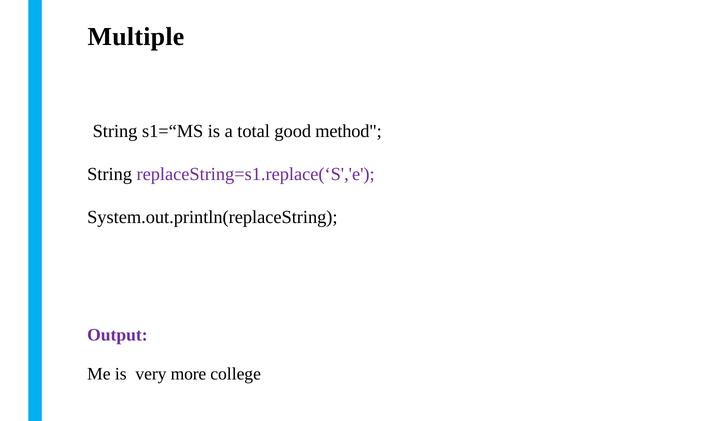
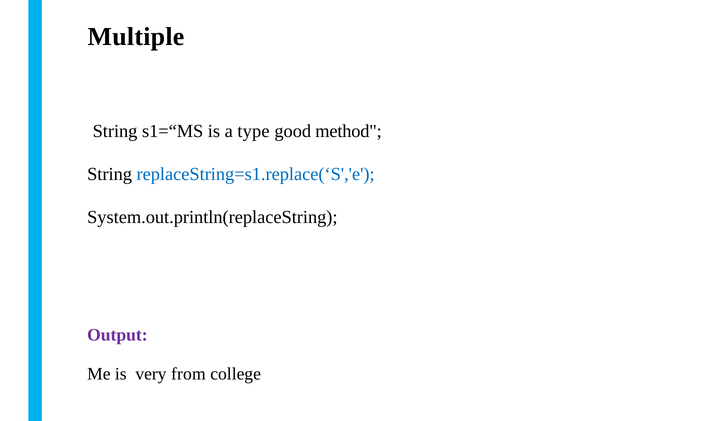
total: total -> type (254, 131)
replaceString=s1.replace(‘S','e colour: purple -> blue (256, 174)
more: more -> from (188, 374)
